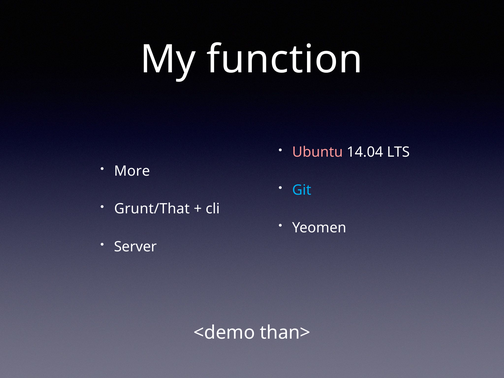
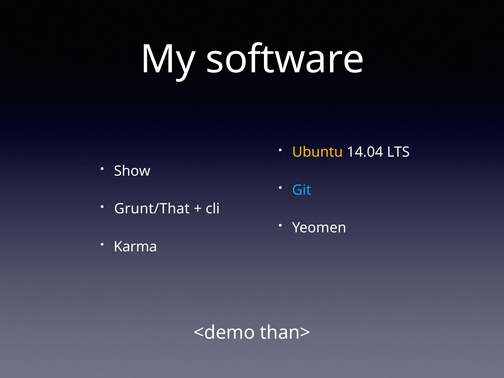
function: function -> software (285, 60)
Ubuntu colour: pink -> yellow (318, 152)
More: More -> Show (132, 171)
Server: Server -> Karma (135, 247)
